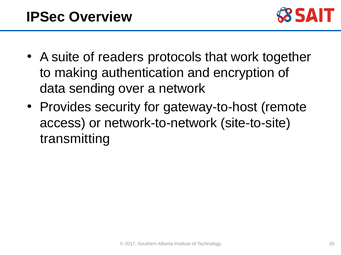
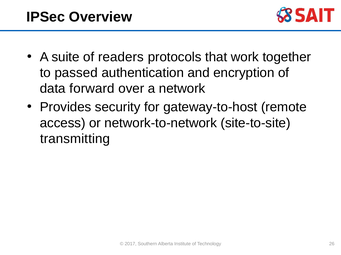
making: making -> passed (76, 73)
sending: sending -> forward (92, 89)
